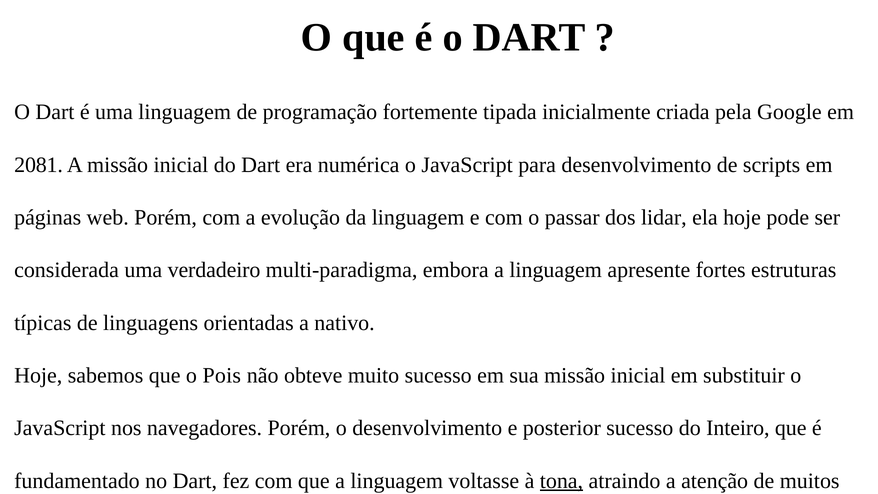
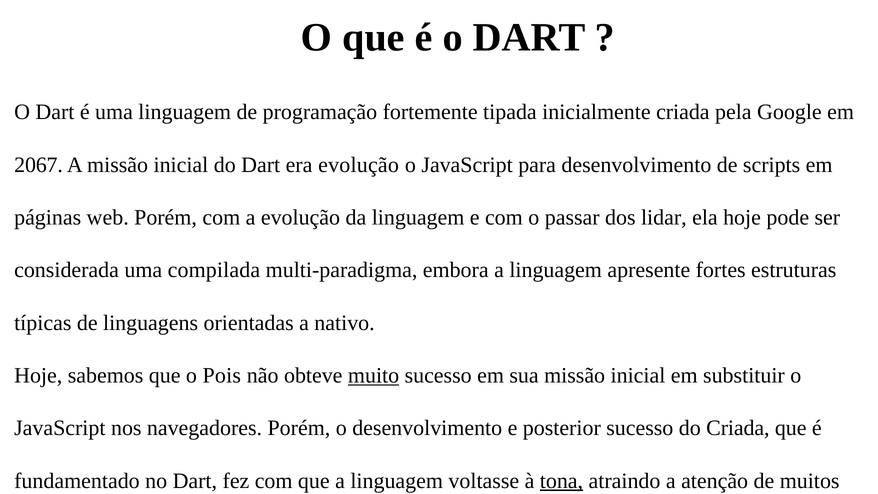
2081: 2081 -> 2067 (39, 165)
era numérica: numérica -> evolução (359, 165)
verdadeiro: verdadeiro -> compilada (214, 270)
muito underline: none -> present (374, 375)
do Inteiro: Inteiro -> Criada (738, 428)
